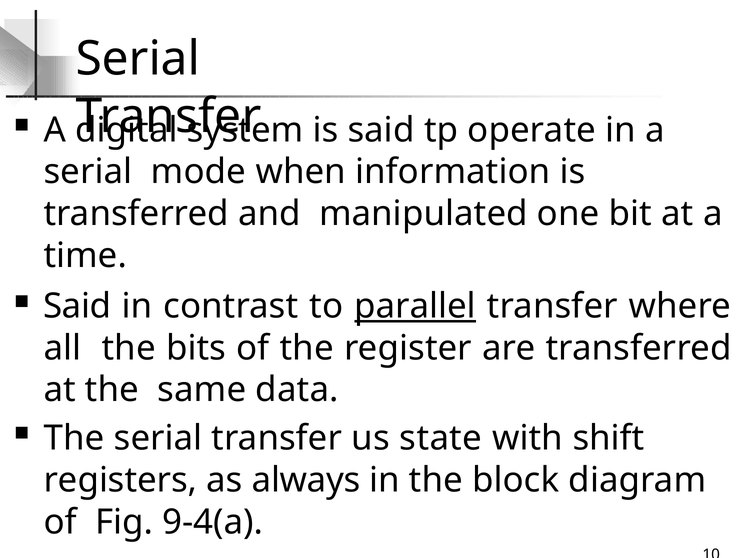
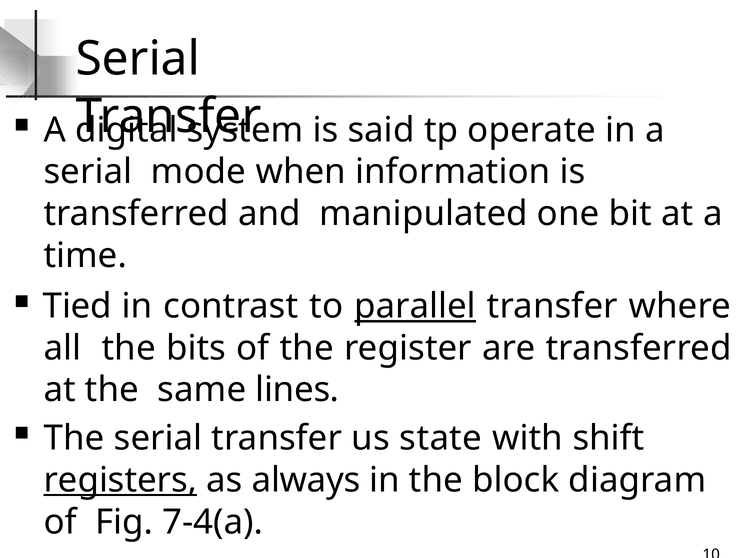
Said: Said -> Tied (77, 306)
data: data -> lines (297, 390)
registers underline: none -> present (120, 480)
9-4(a: 9-4(a -> 7-4(a (213, 522)
